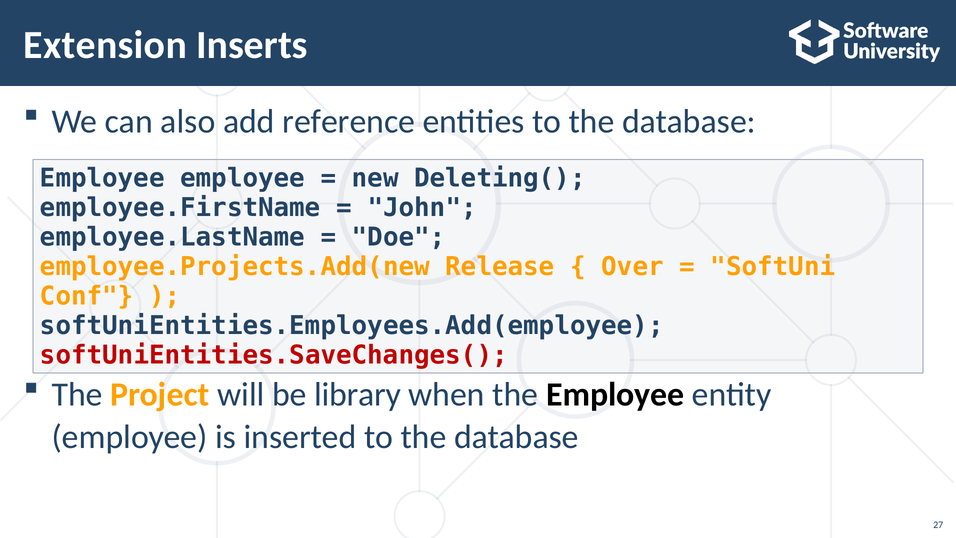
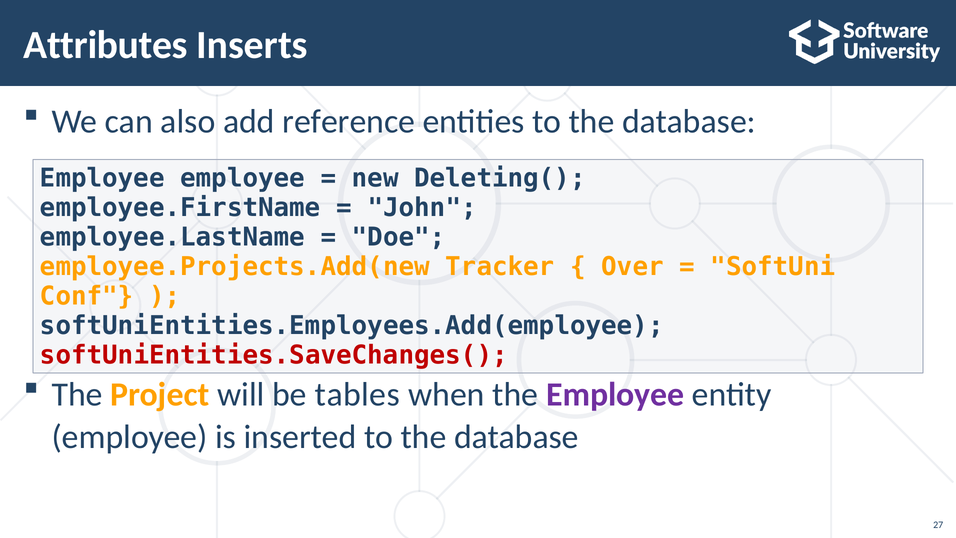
Extension: Extension -> Attributes (106, 45)
Release: Release -> Tracker (500, 267)
library: library -> tables (357, 394)
Employee colour: black -> purple (615, 394)
